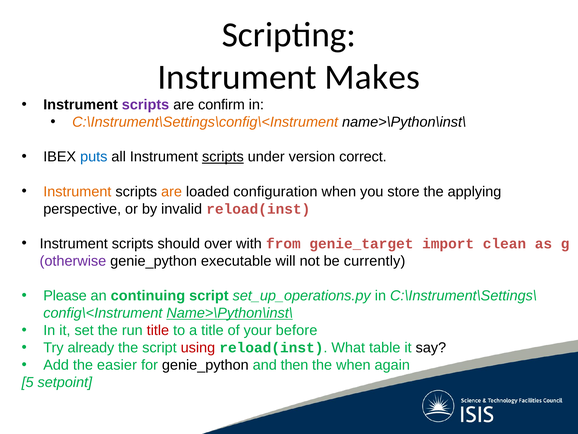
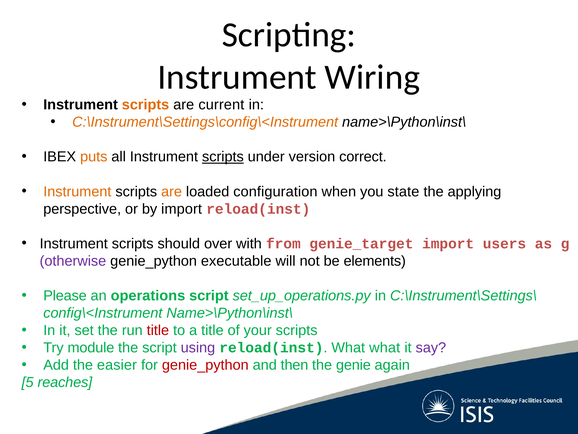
Makes: Makes -> Wiring (372, 77)
scripts colour: purple -> orange (145, 105)
confirm: confirm -> current (221, 105)
puts colour: blue -> orange (94, 157)
store: store -> state (403, 191)
by invalid: invalid -> import (182, 209)
clean: clean -> users (504, 243)
currently: currently -> elements (375, 261)
continuing: continuing -> operations (148, 295)
Name>\Python\inst\ underline: present -> none (230, 313)
your before: before -> scripts (297, 330)
already: already -> module (91, 347)
using colour: red -> purple (198, 347)
What table: table -> what (385, 347)
say colour: black -> purple (431, 347)
genie_python colour: black -> red (205, 365)
the when: when -> genie (353, 365)
setpoint: setpoint -> reaches (65, 382)
